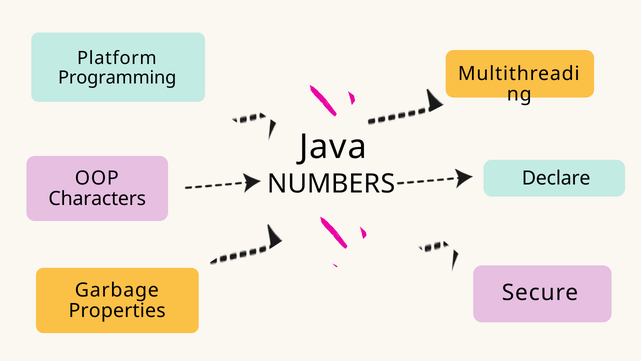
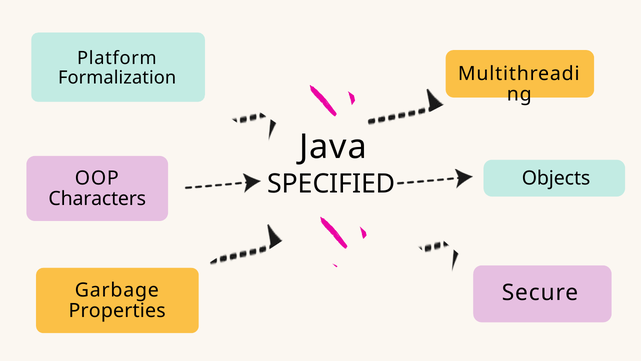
Programming: Programming -> Formalization (117, 77)
Declare: Declare -> Objects (556, 178)
NUMBERS: NUMBERS -> SPECIFIED (331, 184)
